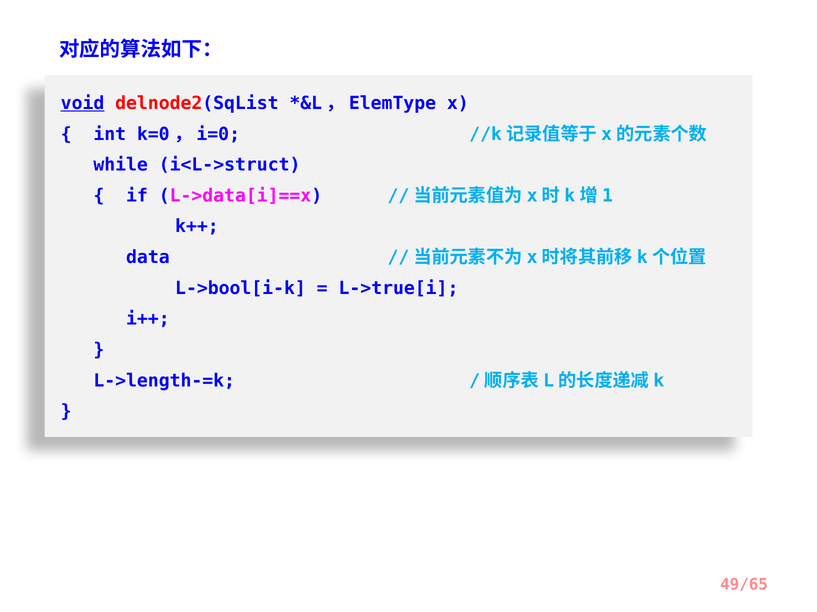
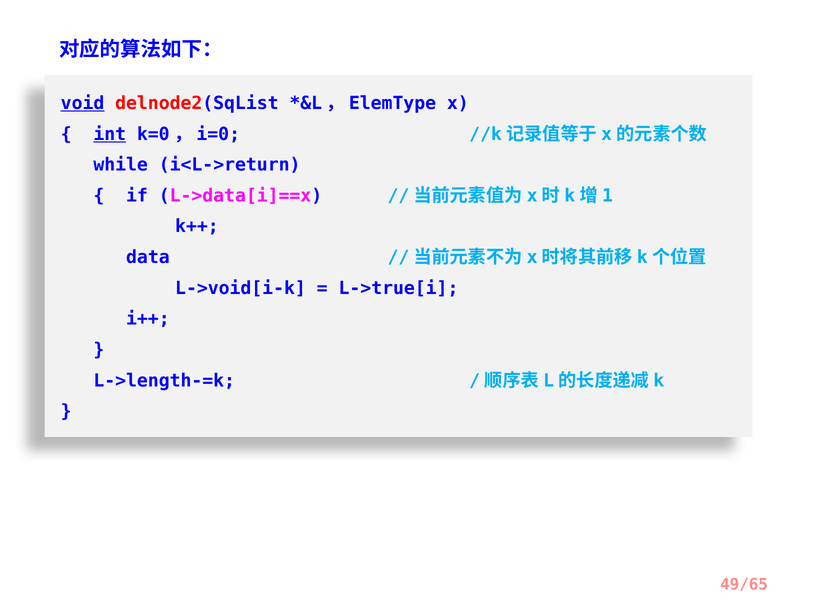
int underline: none -> present (110, 134)
i<L->struct: i<L->struct -> i<L->return (230, 165)
L->bool[i-k: L->bool[i-k -> L->void[i-k (240, 288)
